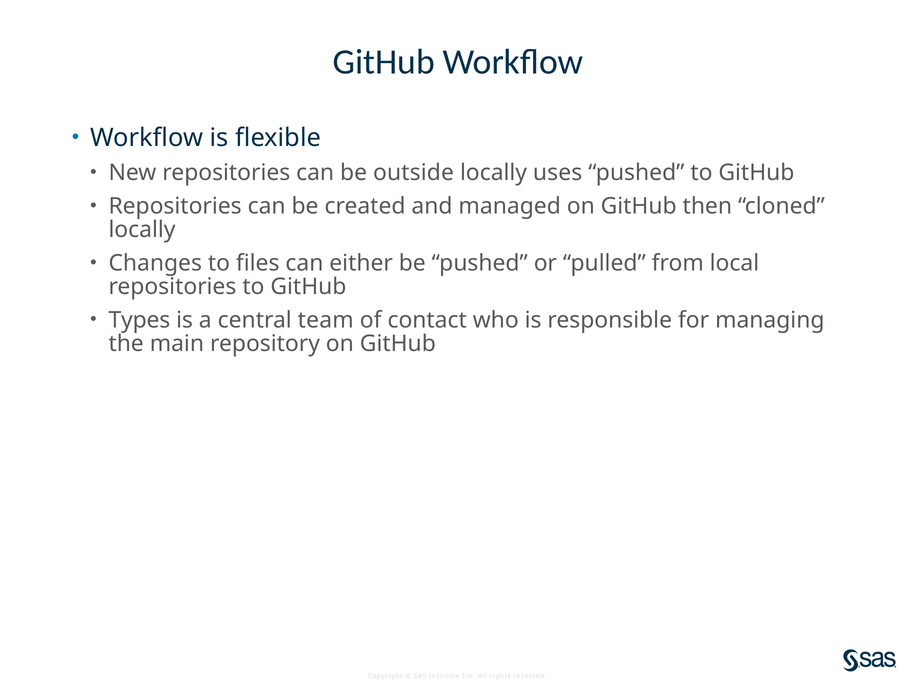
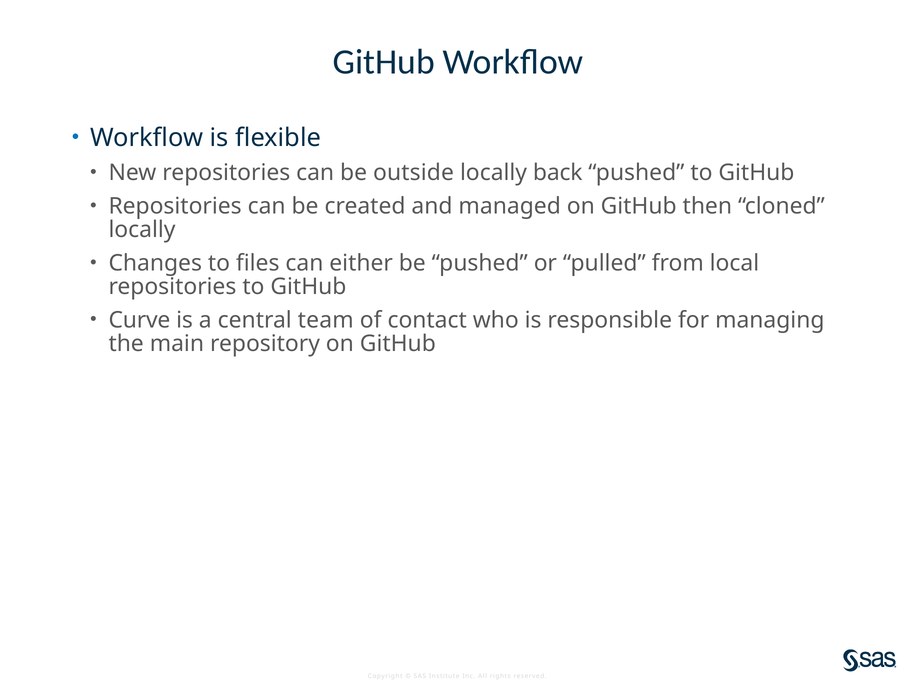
uses: uses -> back (558, 173)
Types: Types -> Curve (139, 320)
